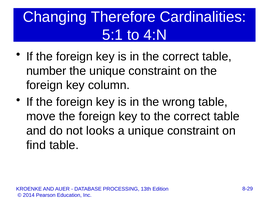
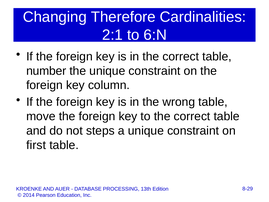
5:1: 5:1 -> 2:1 (113, 35)
4:N: 4:N -> 6:N (155, 35)
looks: looks -> steps (100, 131)
find: find -> first (36, 145)
